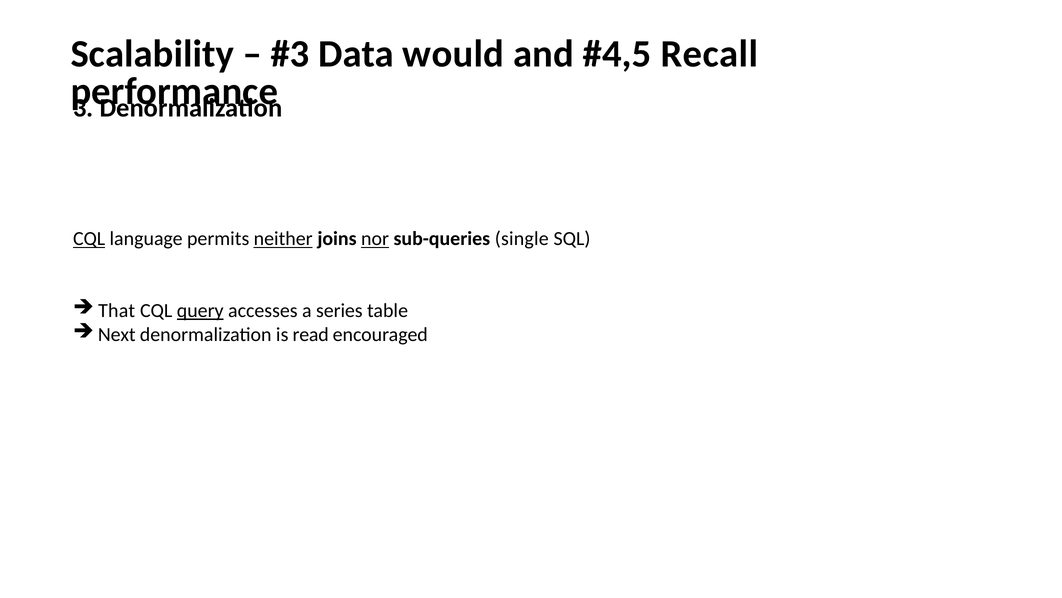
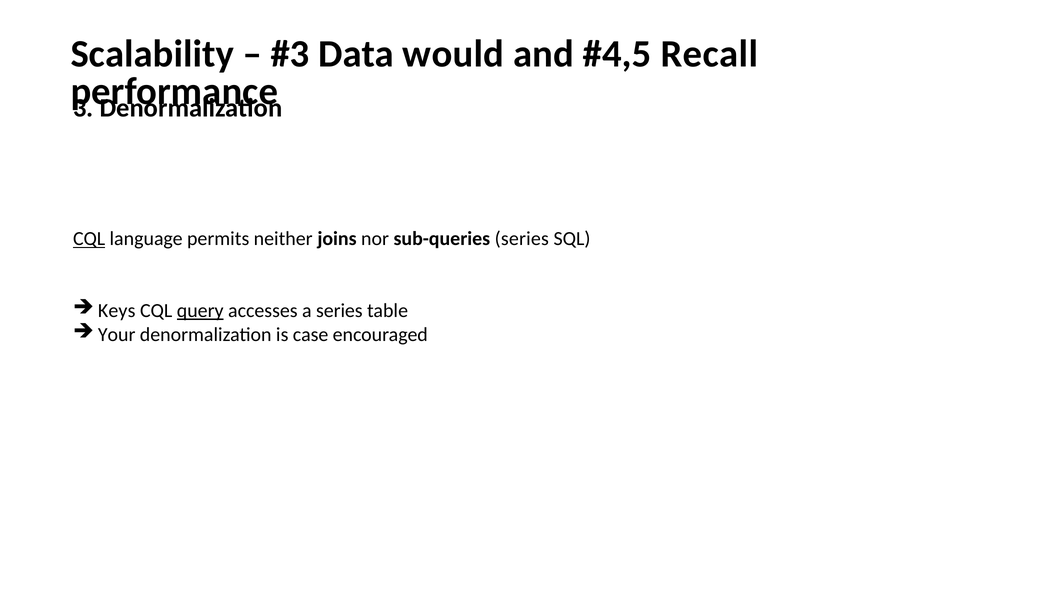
neither underline: present -> none (283, 239)
nor underline: present -> none (375, 239)
sub-queries single: single -> series (522, 239)
That: That -> Keys (117, 310)
Next: Next -> Your (117, 334)
read: read -> case (311, 334)
